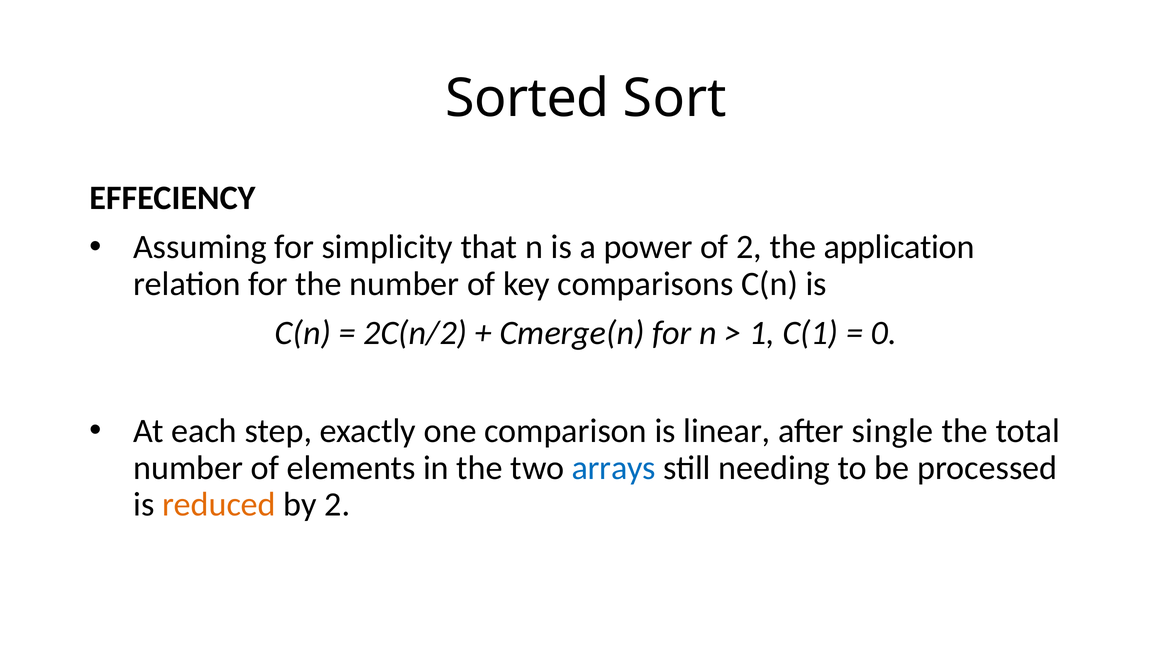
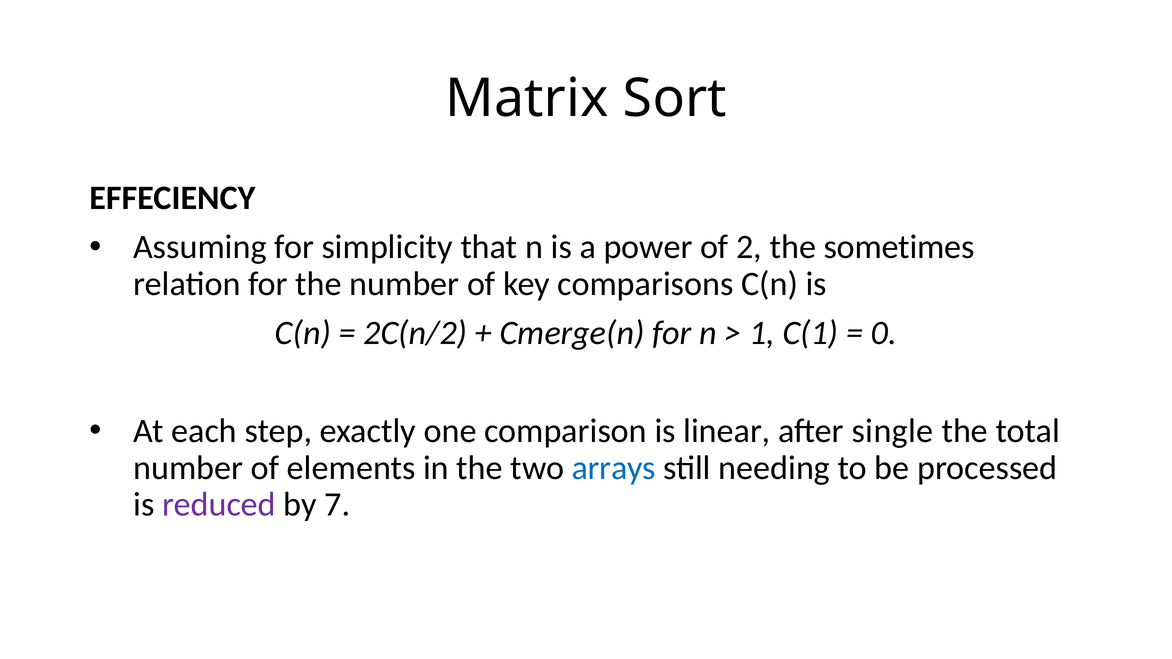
Sorted: Sorted -> Matrix (527, 98)
application: application -> sometimes (899, 247)
reduced colour: orange -> purple (219, 505)
by 2: 2 -> 7 (337, 505)
